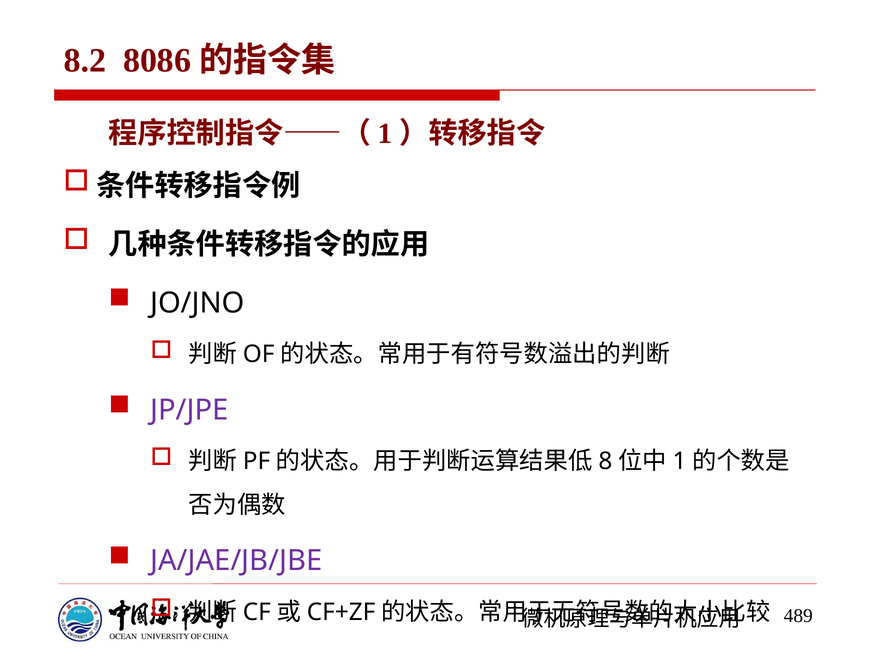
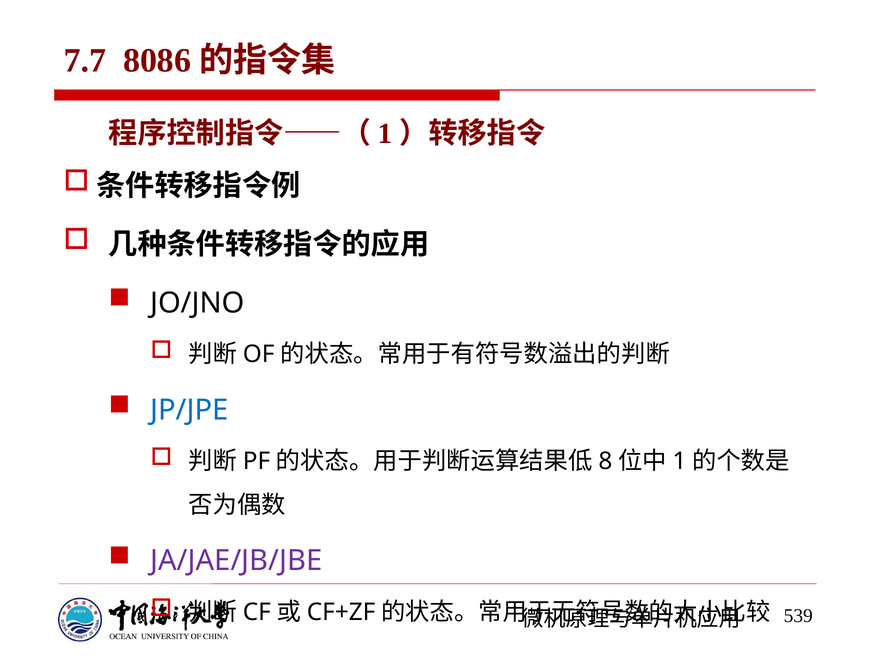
8.2: 8.2 -> 7.7 (85, 61)
JP/JPE colour: purple -> blue (189, 409)
489: 489 -> 539 (798, 615)
